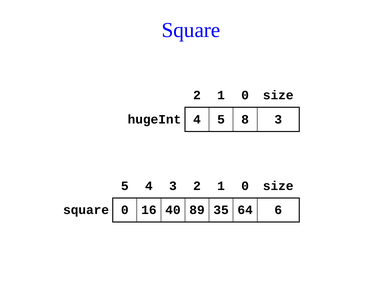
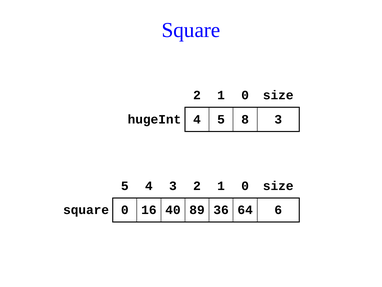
35: 35 -> 36 (221, 210)
